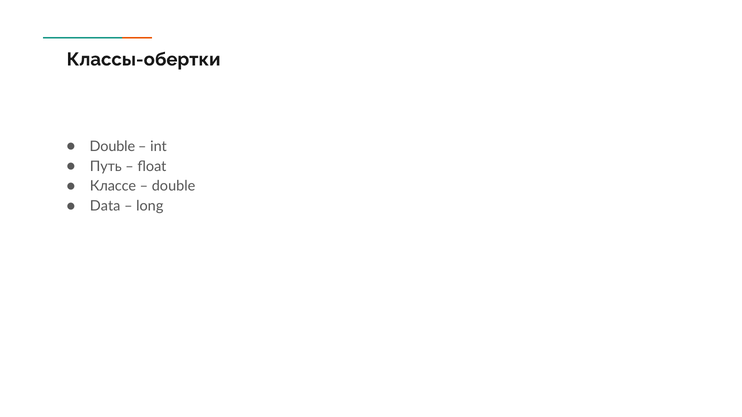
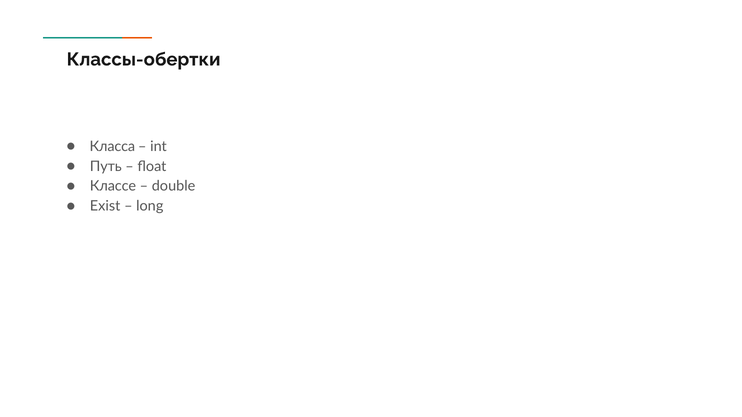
Double: Double -> Класса (112, 147)
Data: Data -> Exist (105, 206)
